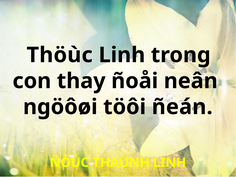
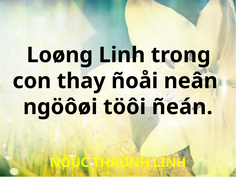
Thöùc: Thöùc -> Loøng (60, 55)
